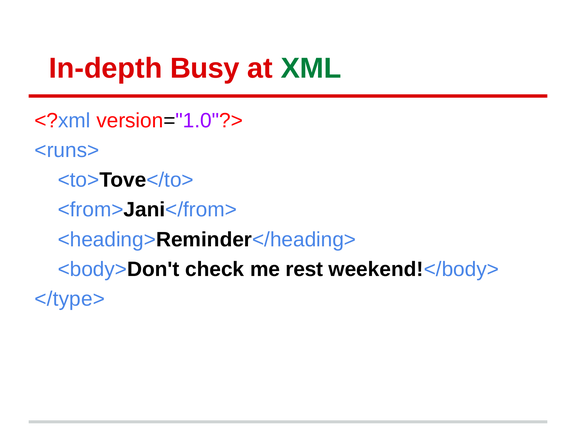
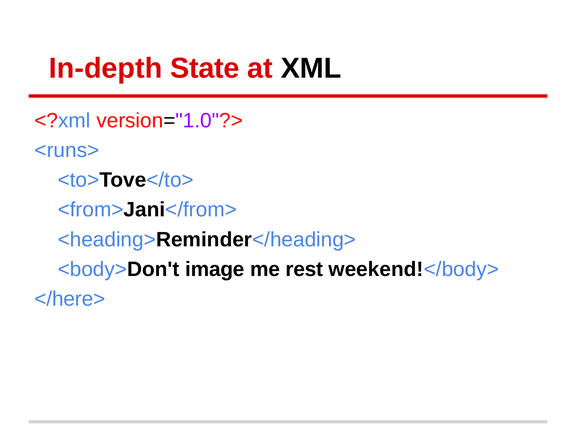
Busy: Busy -> State (205, 68)
XML colour: green -> black (311, 68)
check: check -> image (215, 269)
</type>: </type> -> </here> (70, 299)
